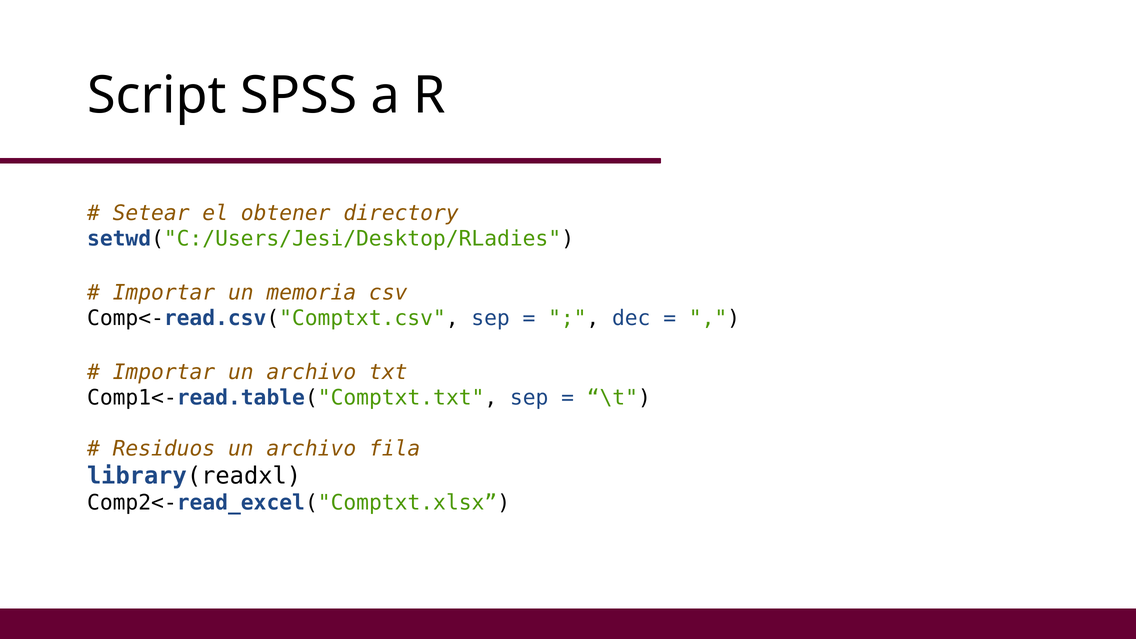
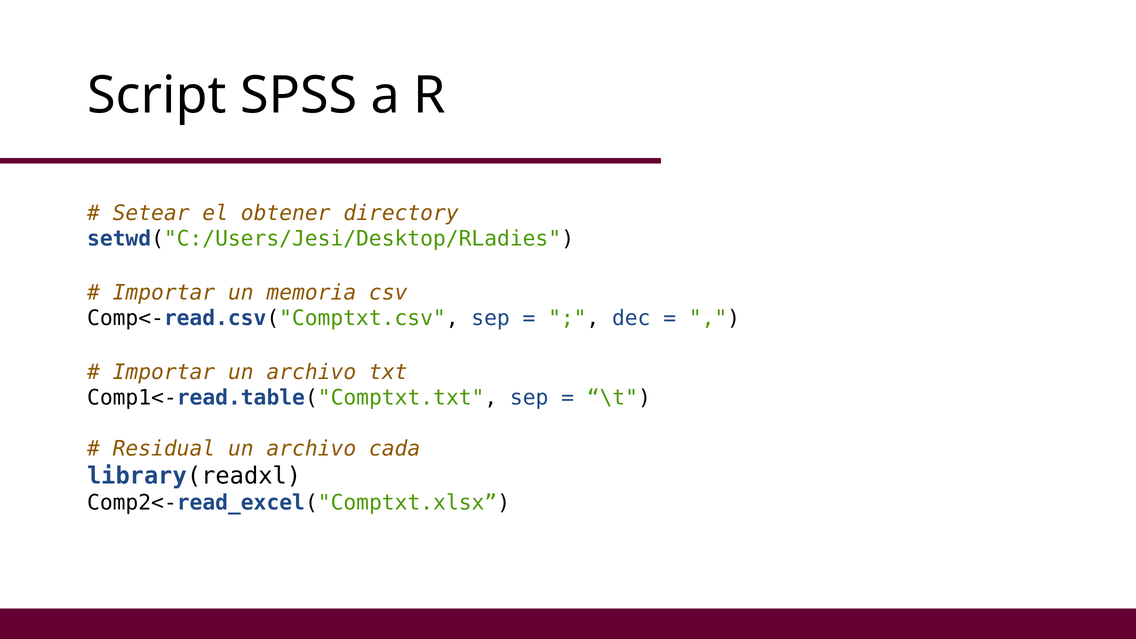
Residuos: Residuos -> Residual (164, 449)
fila: fila -> cada (395, 449)
